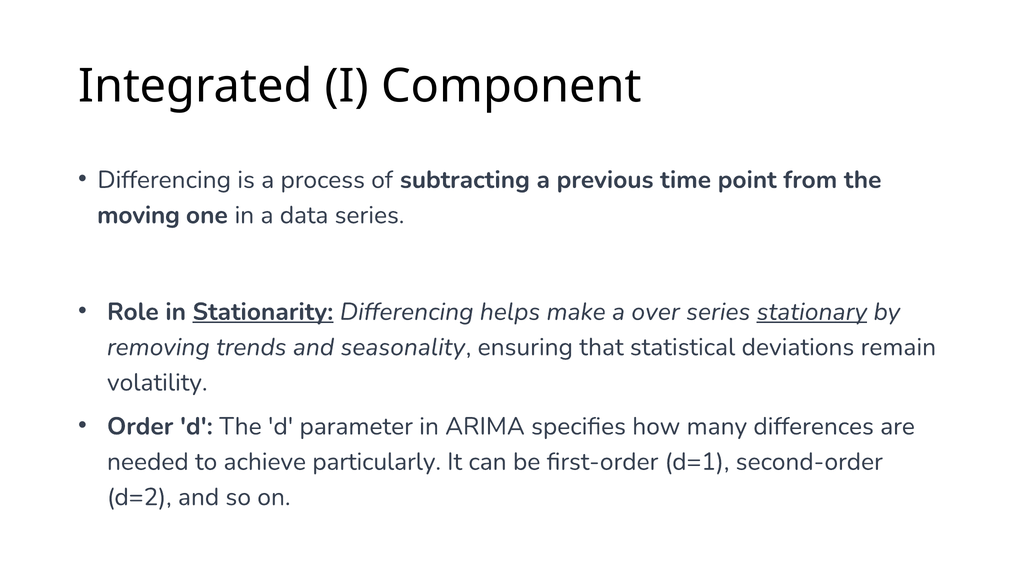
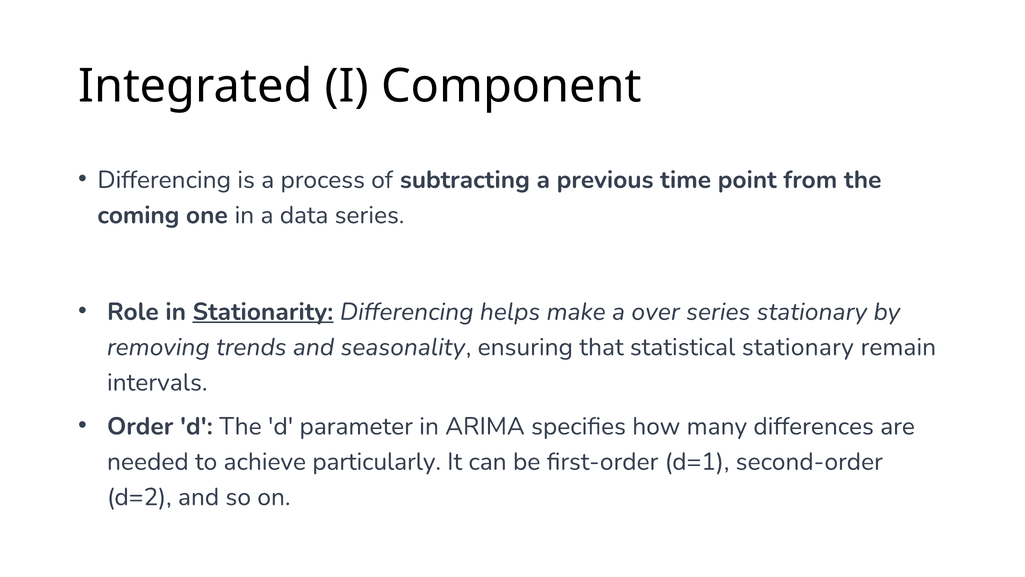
moving: moving -> coming (138, 215)
stationary underline: present -> none (812, 312)
statistical deviations: deviations -> stationary (798, 347)
volatility: volatility -> intervals (157, 382)
